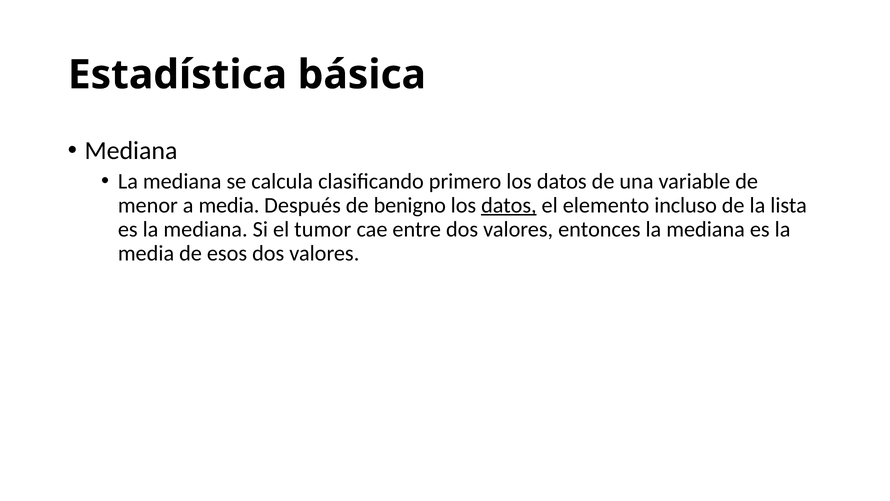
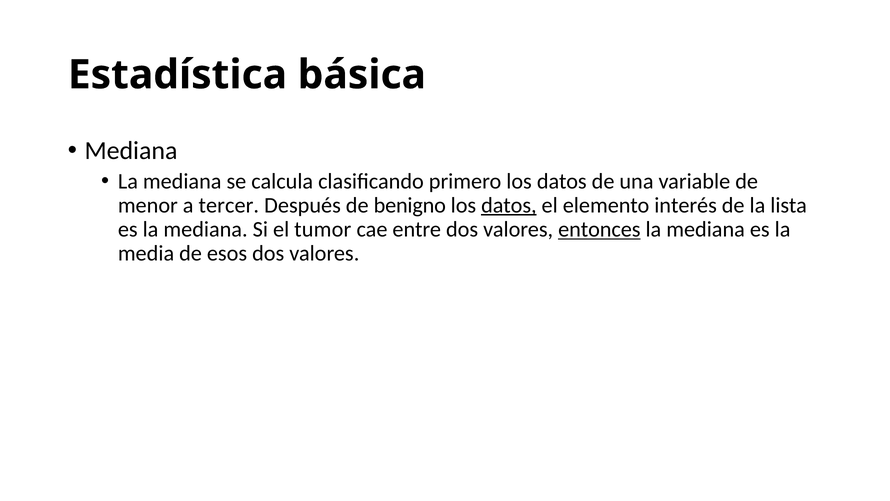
a media: media -> tercer (229, 205)
incluso: incluso -> interés (686, 205)
entonces underline: none -> present (599, 229)
